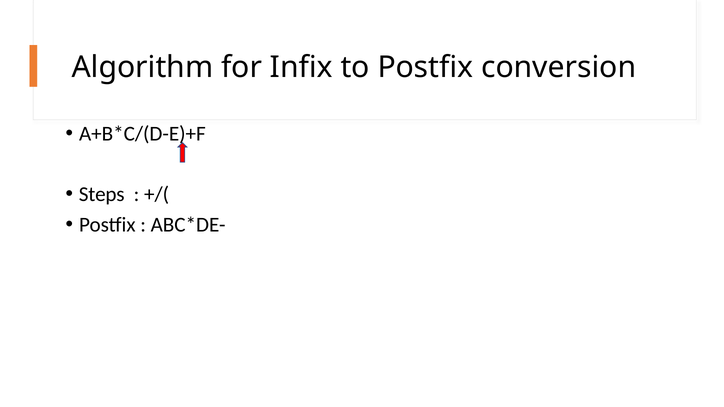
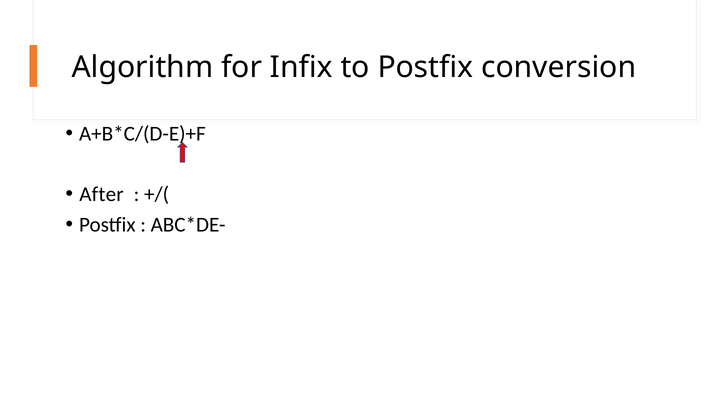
Steps: Steps -> After (102, 194)
